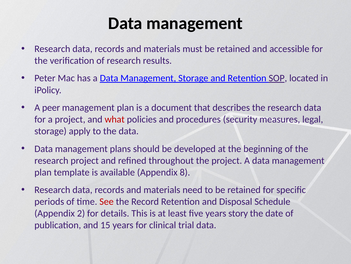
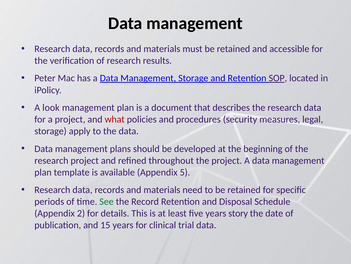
peer: peer -> look (51, 107)
8: 8 -> 5 (185, 172)
See colour: red -> green (107, 201)
